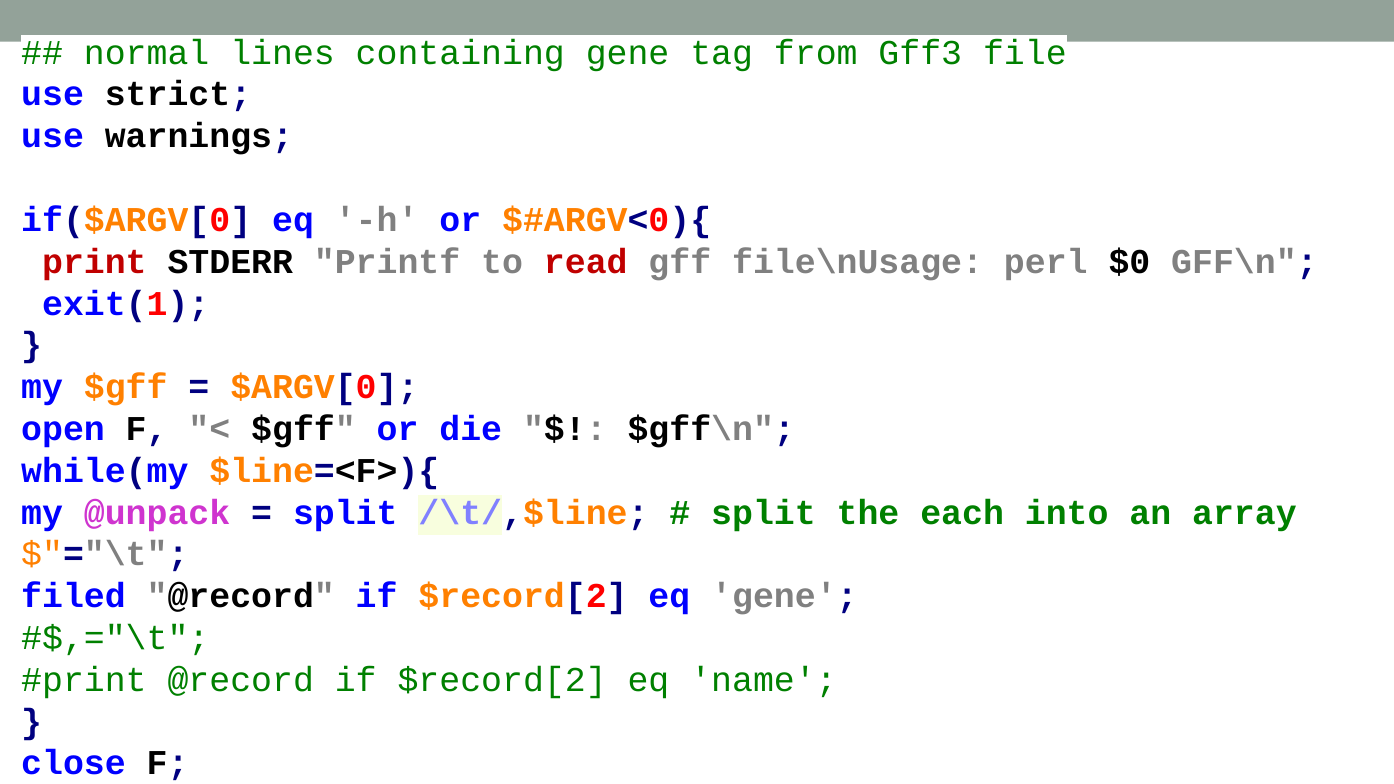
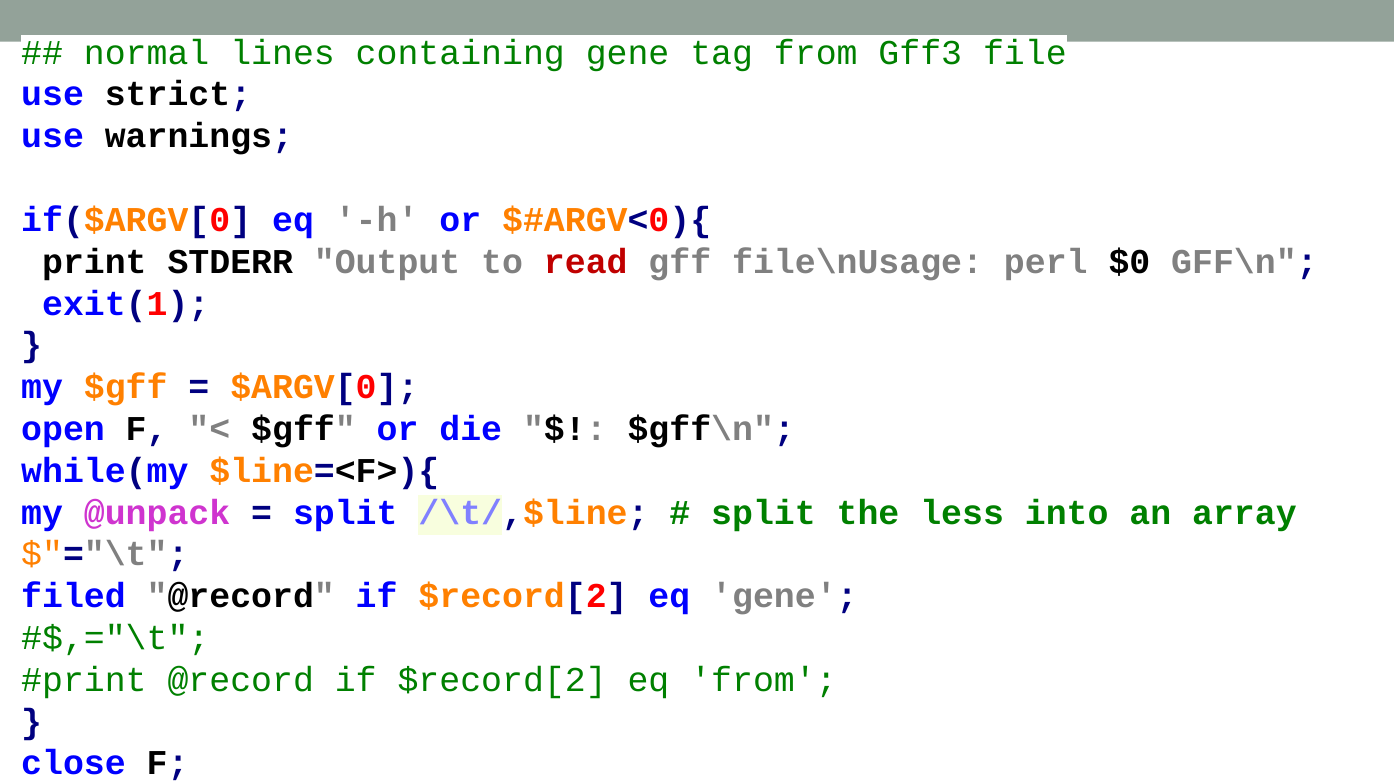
print colour: red -> black (94, 262)
Printf: Printf -> Output (387, 262)
each: each -> less (962, 513)
eq name: name -> from (763, 680)
